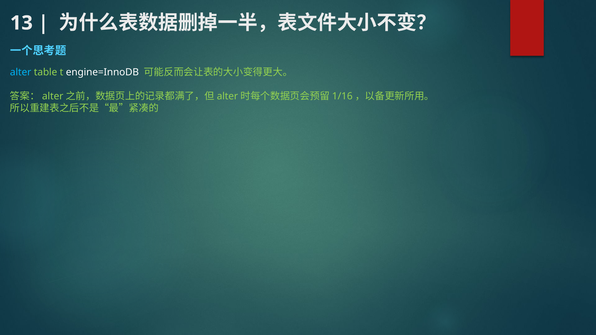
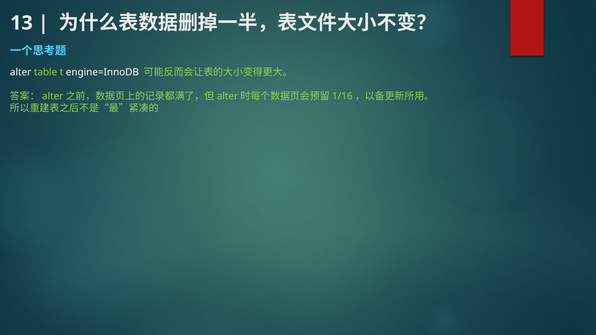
alter colour: light blue -> white (21, 72)
